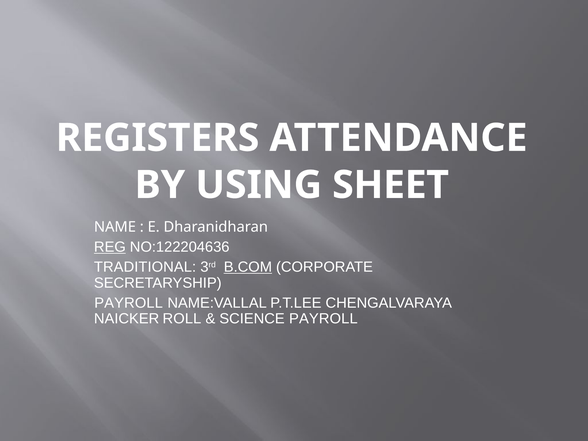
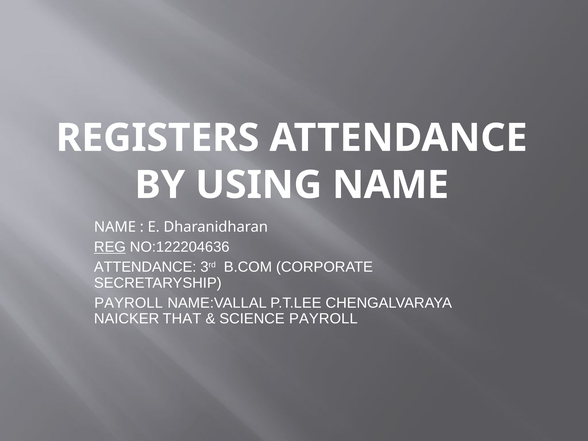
USING SHEET: SHEET -> NAME (391, 185)
TRADITIONAL: TRADITIONAL -> ATTENDANCE (145, 267)
B.COM underline: present -> none (248, 267)
ROLL: ROLL -> THAT (182, 319)
